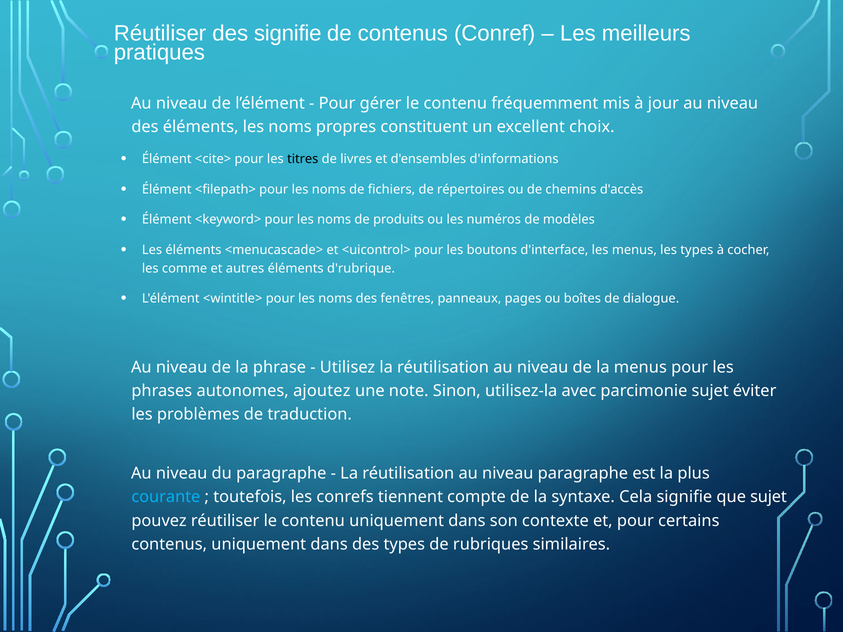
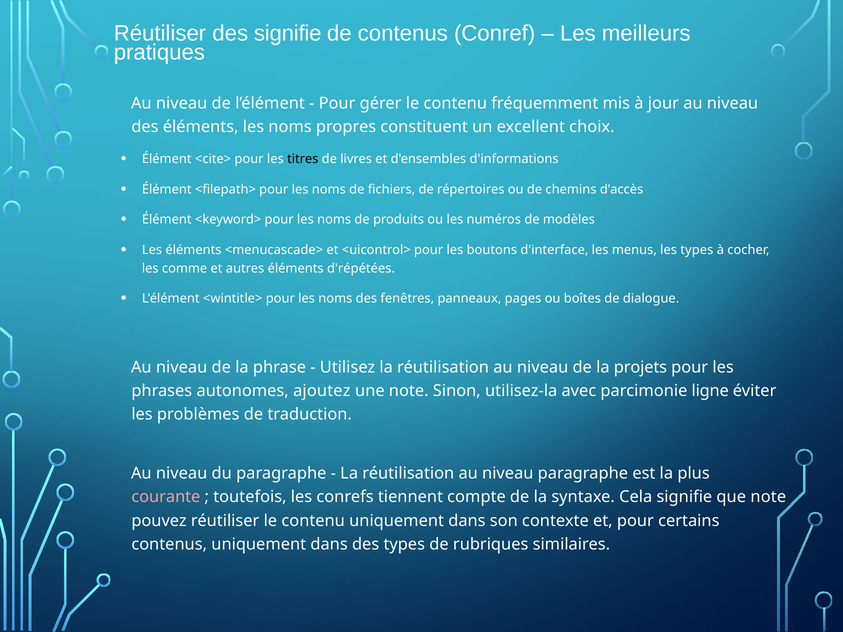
d'rubrique: d'rubrique -> d'répétées (361, 268)
la menus: menus -> projets (640, 368)
parcimonie sujet: sujet -> ligne (710, 391)
courante colour: light blue -> pink (166, 497)
que sujet: sujet -> note (768, 497)
